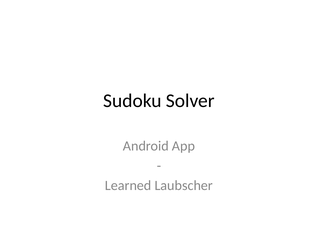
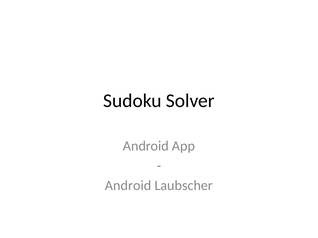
Learned: Learned -> Android (128, 186)
